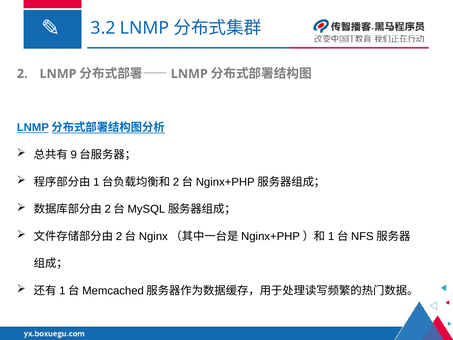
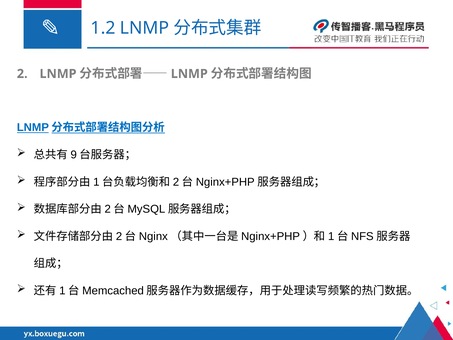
3.2: 3.2 -> 1.2 (103, 28)
